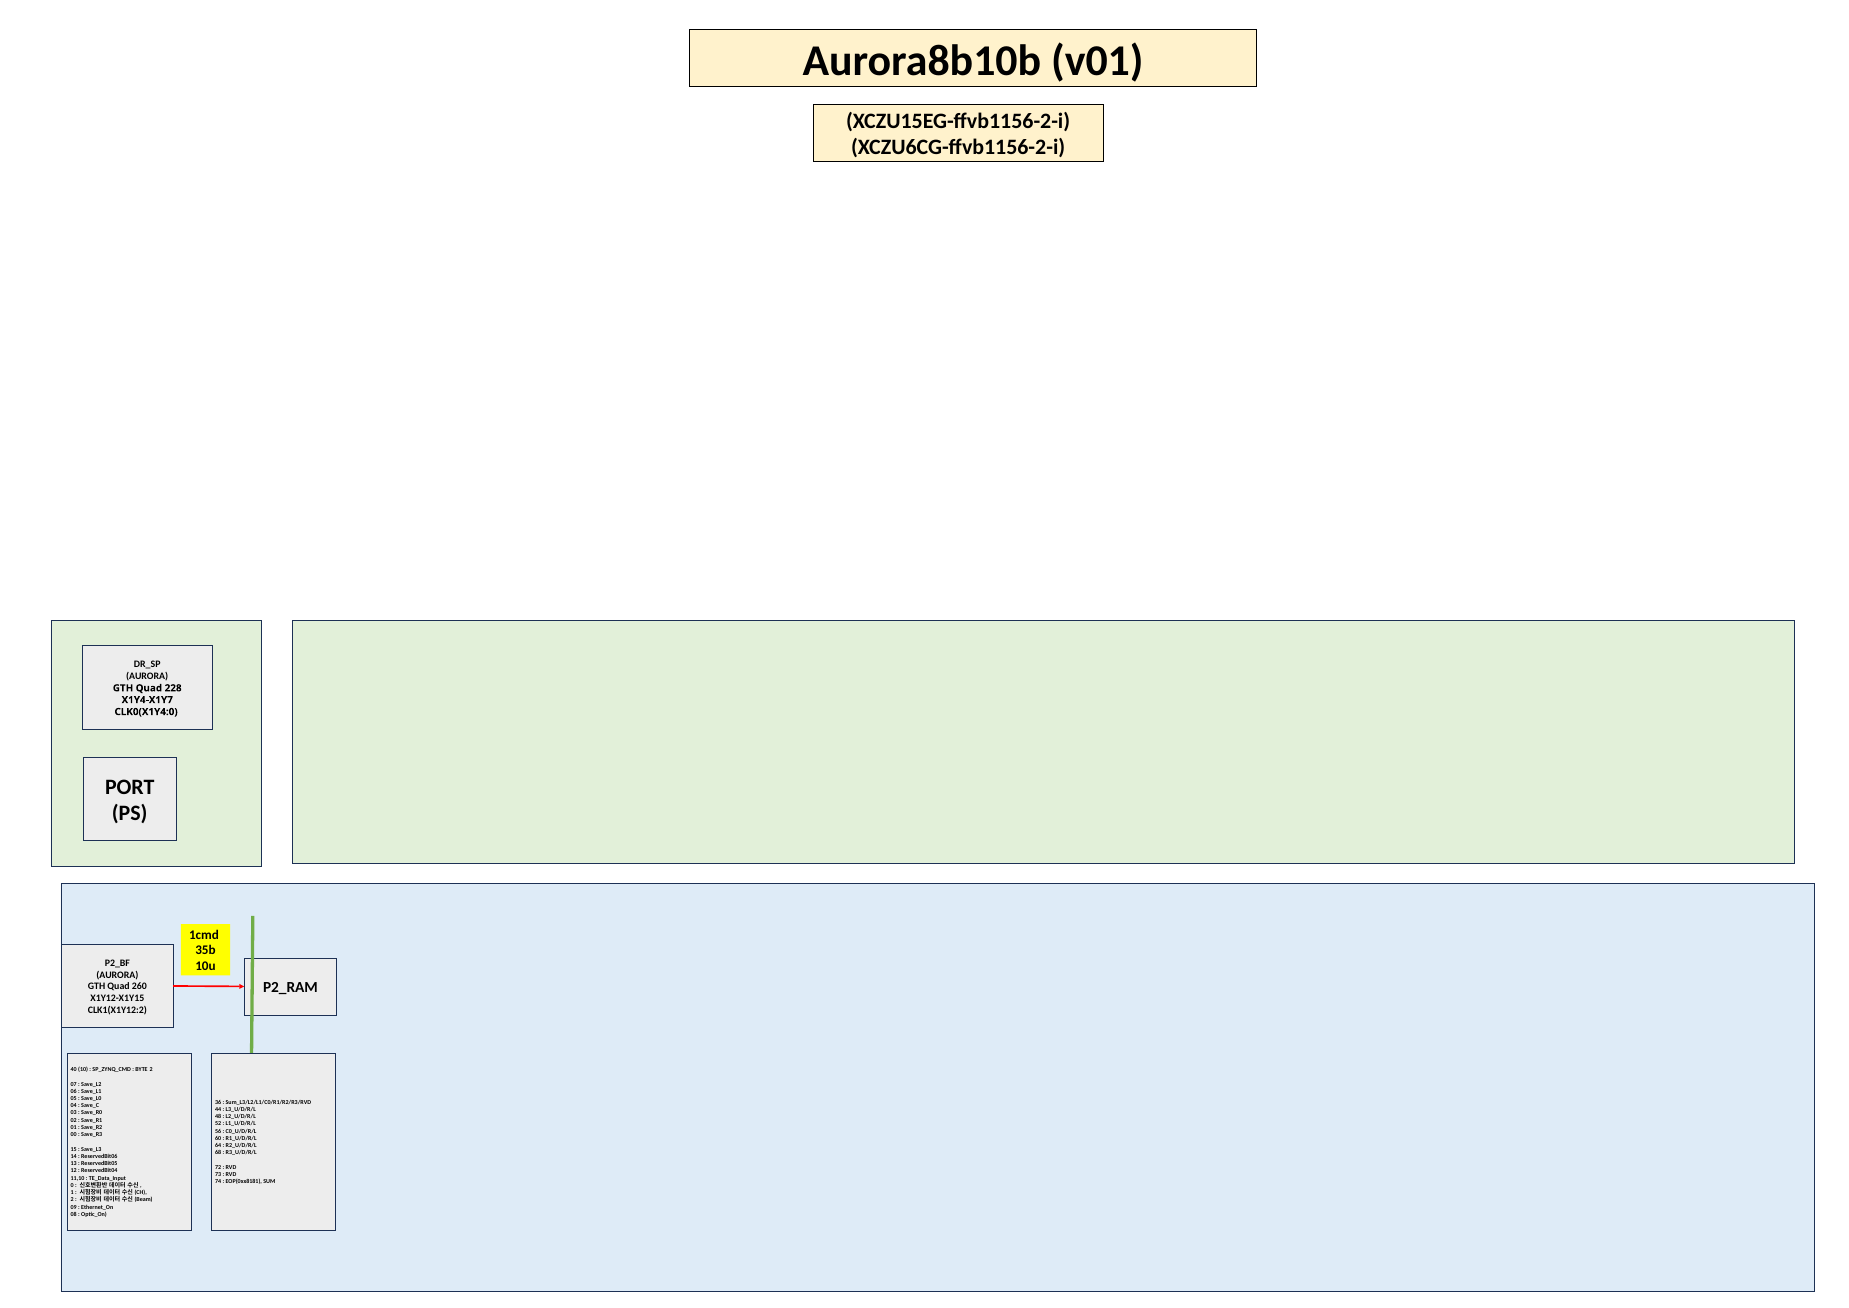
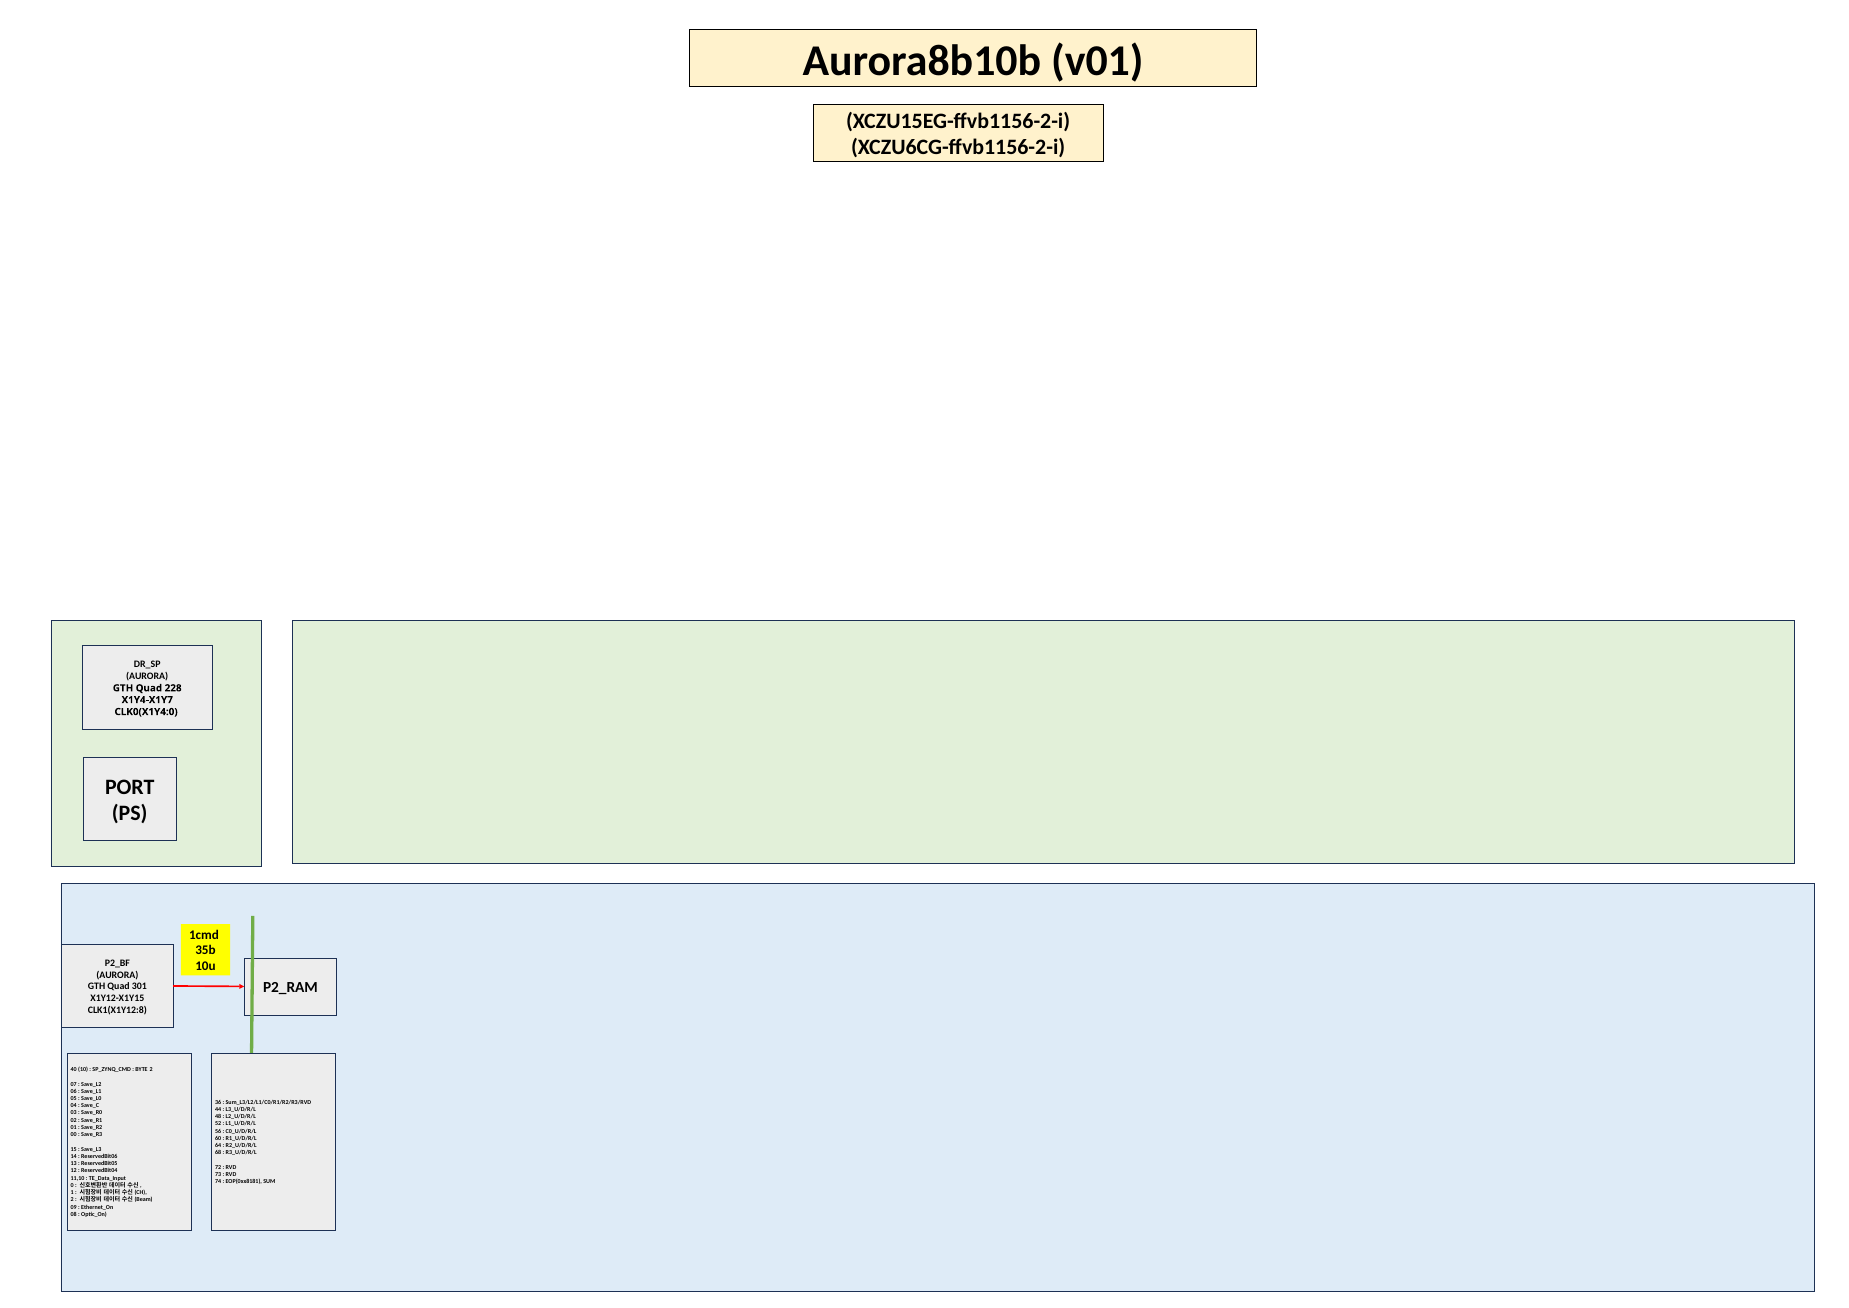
260: 260 -> 301 (139, 987)
CLK1(X1Y12:2: CLK1(X1Y12:2 -> CLK1(X1Y12:8 (117, 1010)
